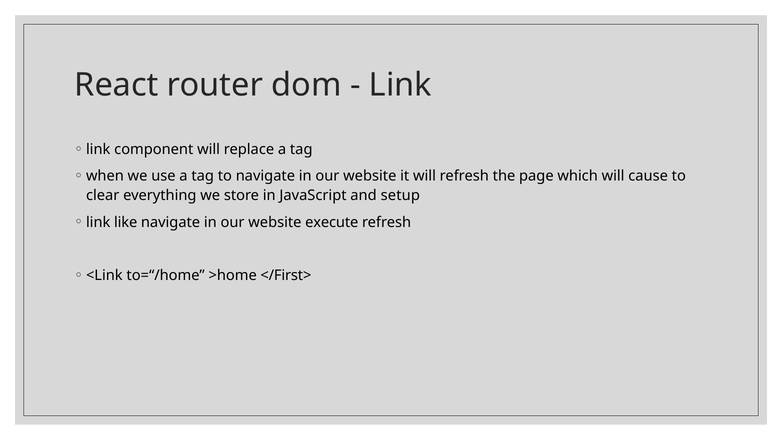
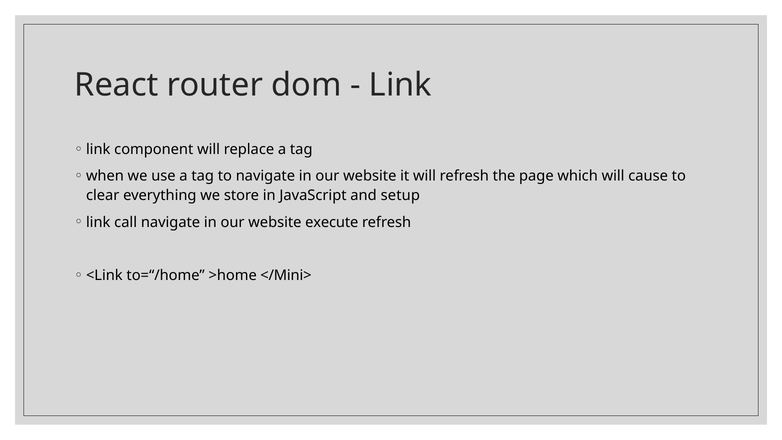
like: like -> call (126, 222)
</First>: </First> -> </Mini> (286, 276)
